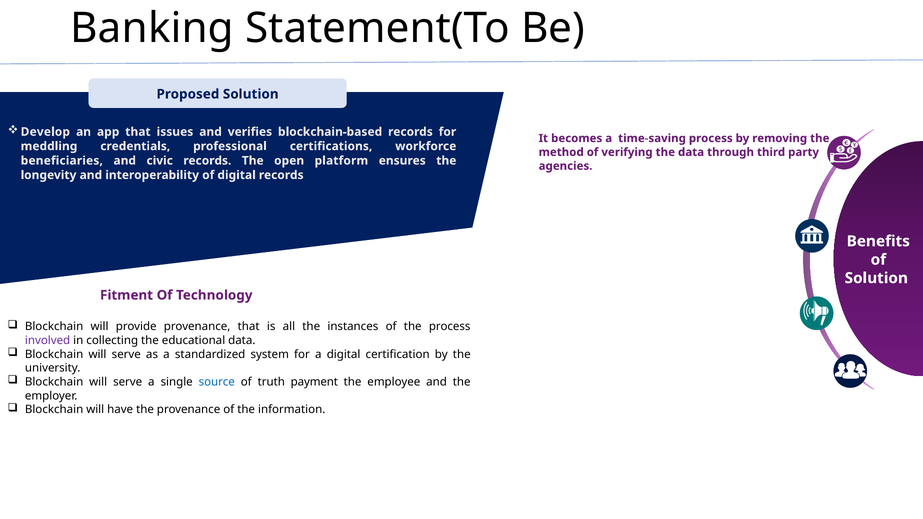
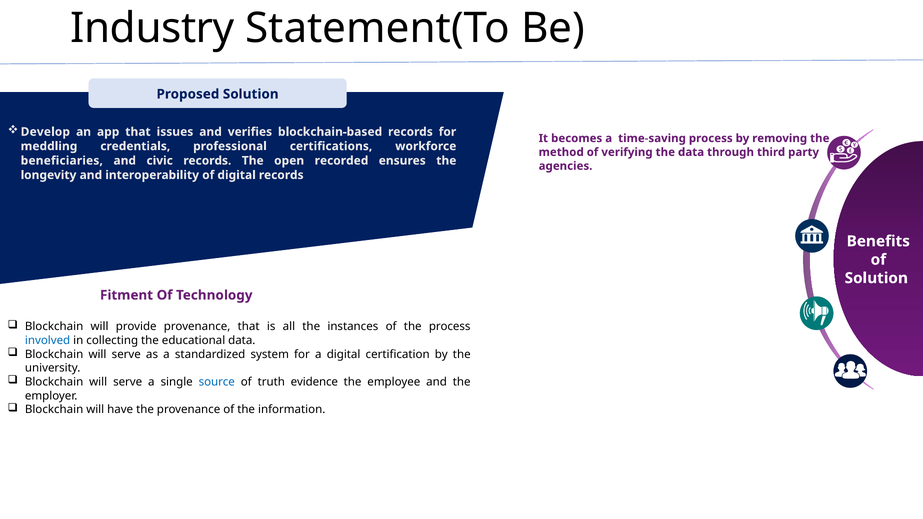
Banking: Banking -> Industry (152, 28)
platform: platform -> recorded (341, 161)
involved colour: purple -> blue (48, 341)
payment: payment -> evidence (314, 382)
